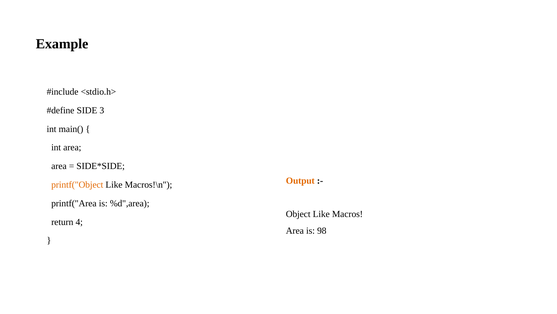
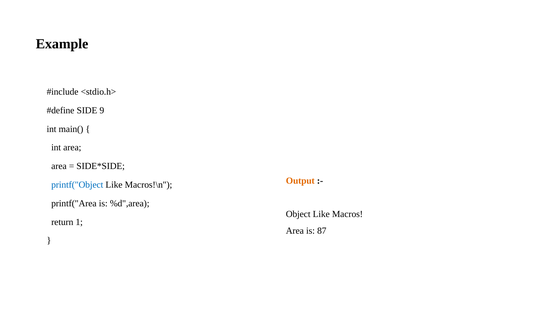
3: 3 -> 9 (102, 110)
printf("Object colour: orange -> blue (77, 184)
4: 4 -> 1 (79, 221)
98: 98 -> 87 (322, 230)
